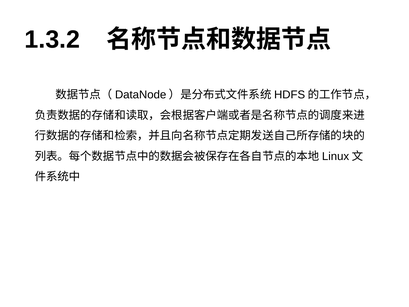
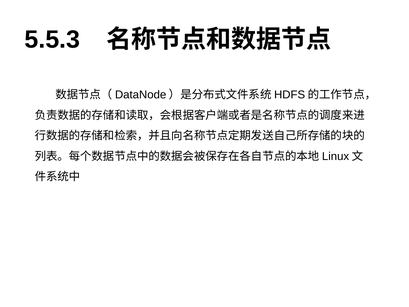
1.3.2: 1.3.2 -> 5.5.3 (52, 40)
